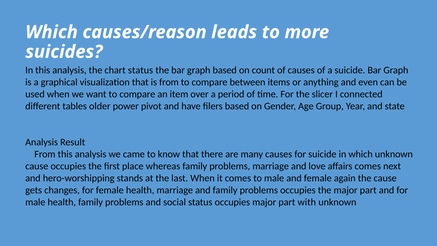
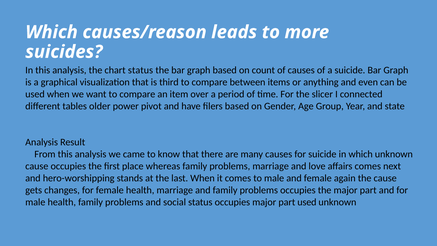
is from: from -> third (169, 82)
part with: with -> used (307, 202)
